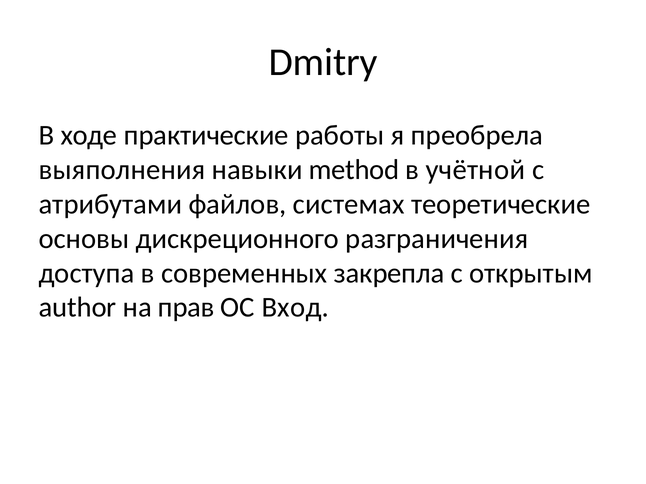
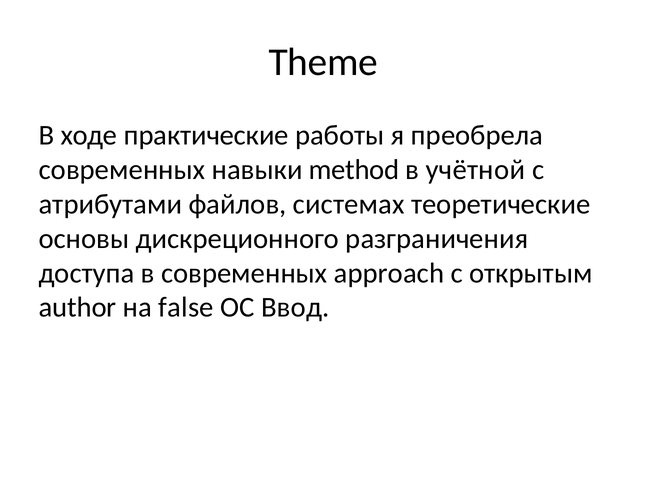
Dmitry: Dmitry -> Theme (323, 63)
выяполнения: выяполнения -> современных (122, 170)
закрепла: закрепла -> approach (389, 273)
прав: прав -> false (186, 308)
Вход: Вход -> Ввод (295, 308)
